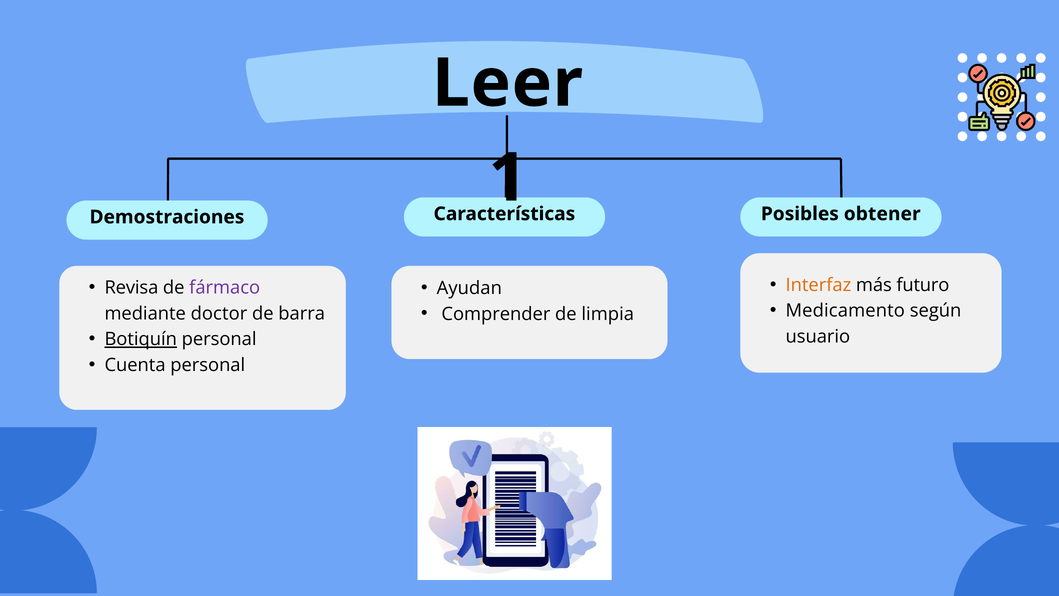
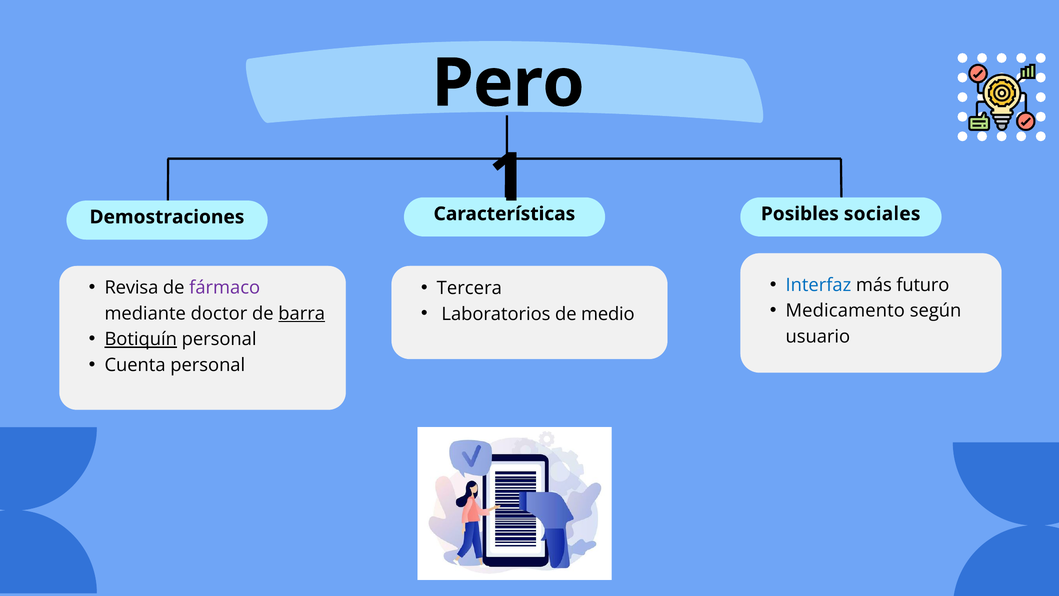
Leer: Leer -> Pero (508, 83)
obtener: obtener -> sociales (882, 214)
Interfaz colour: orange -> blue (818, 285)
Ayudan: Ayudan -> Tercera (469, 288)
Comprender: Comprender -> Laboratorios (496, 314)
limpia: limpia -> medio (608, 314)
barra underline: none -> present (302, 313)
